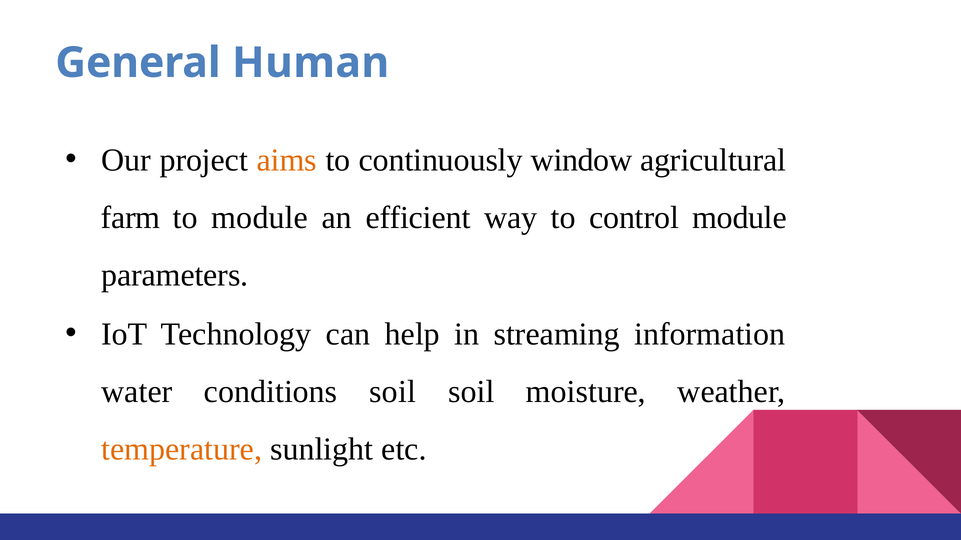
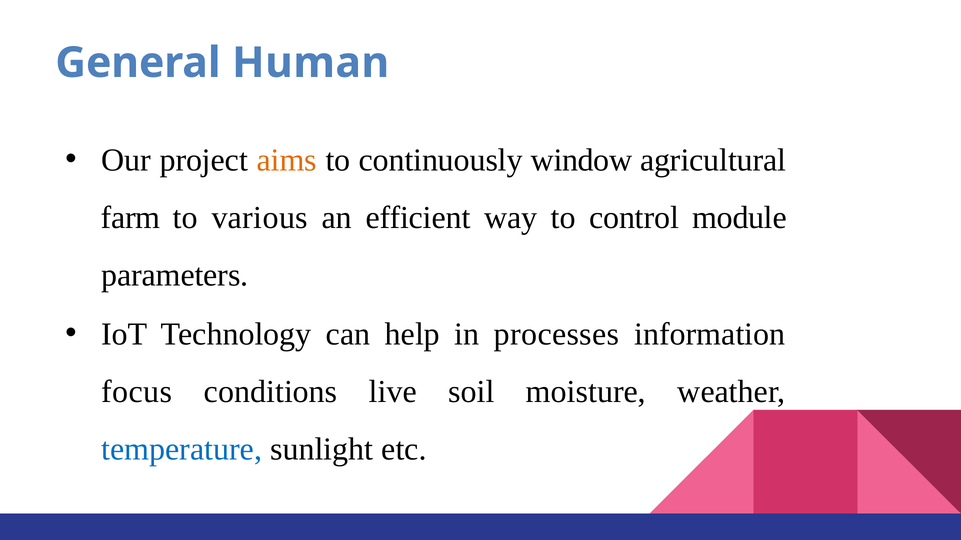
to module: module -> various (260, 218)
streaming: streaming -> processes (557, 334)
water: water -> focus (137, 392)
conditions soil: soil -> live (393, 392)
temperature colour: orange -> blue (182, 450)
